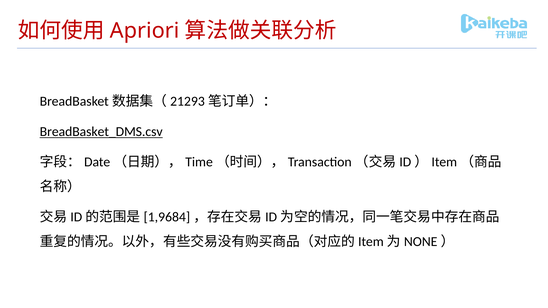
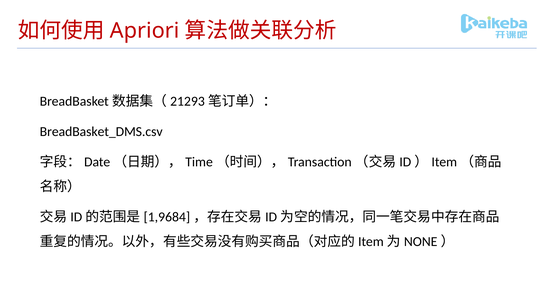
BreadBasket_DMS.csv underline: present -> none (101, 132)
